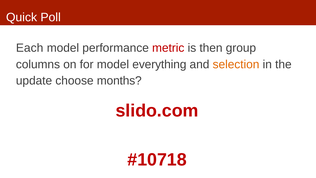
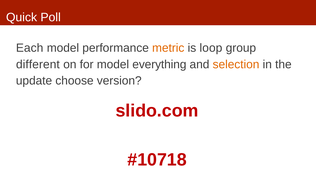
metric colour: red -> orange (168, 48)
then: then -> loop (211, 48)
columns: columns -> different (38, 64)
months: months -> version (119, 81)
